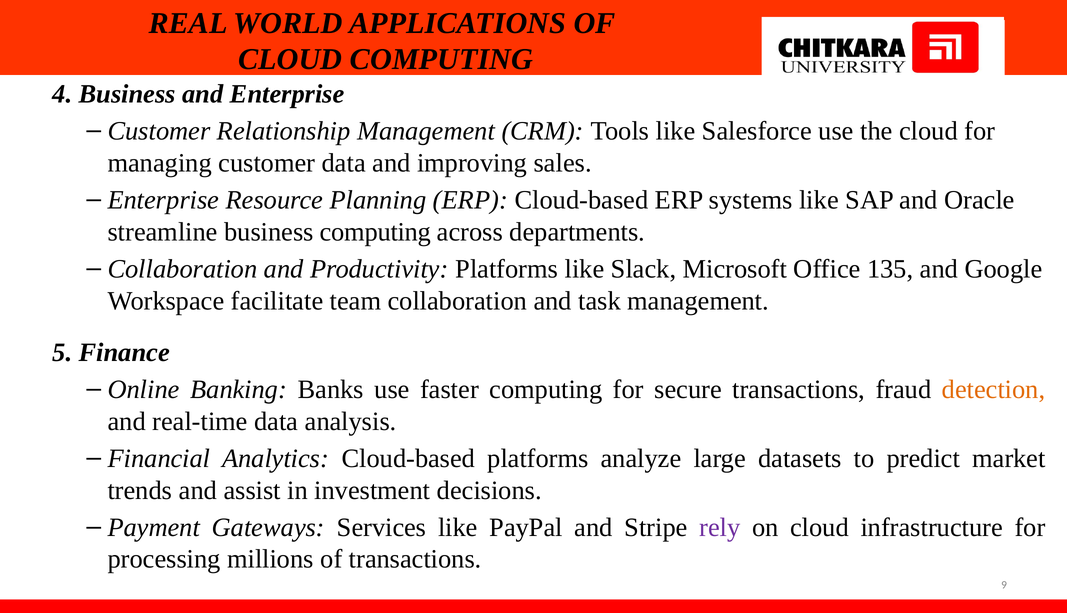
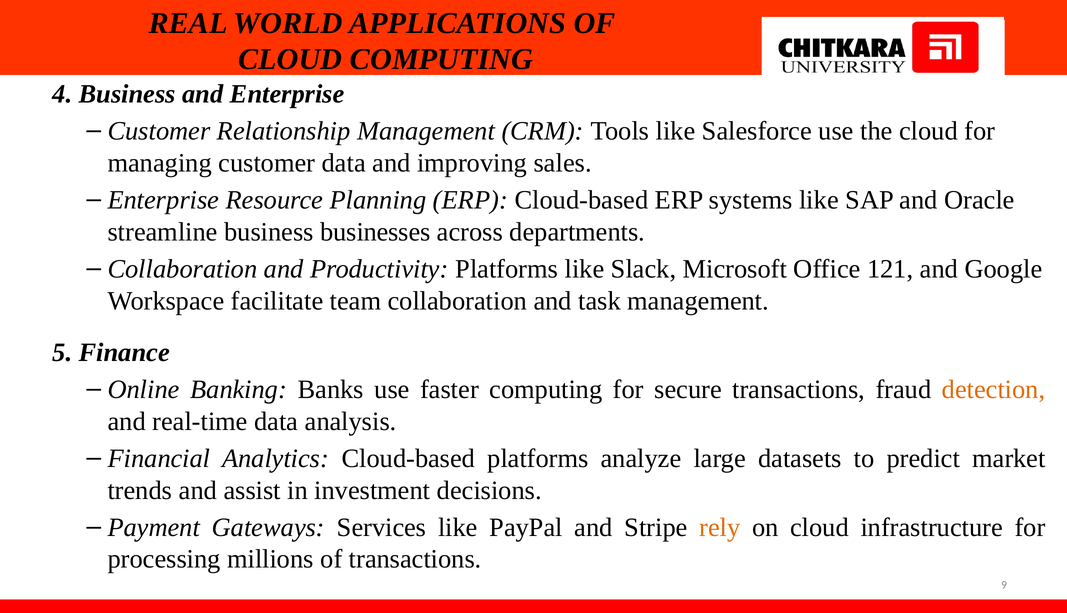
business computing: computing -> businesses (375, 232)
135: 135 -> 121 (890, 269)
rely colour: purple -> orange (720, 527)
